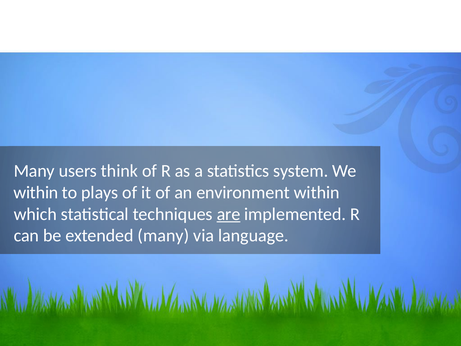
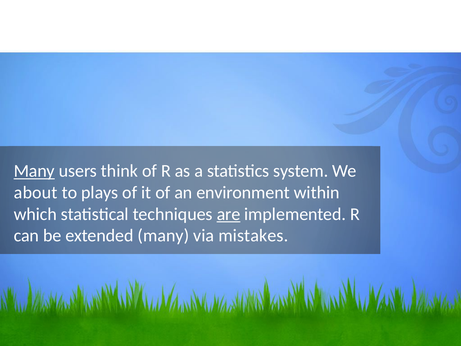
Many underline: none -> present (34, 171)
within: within -> about (36, 192)
language: language -> mistakes (253, 235)
